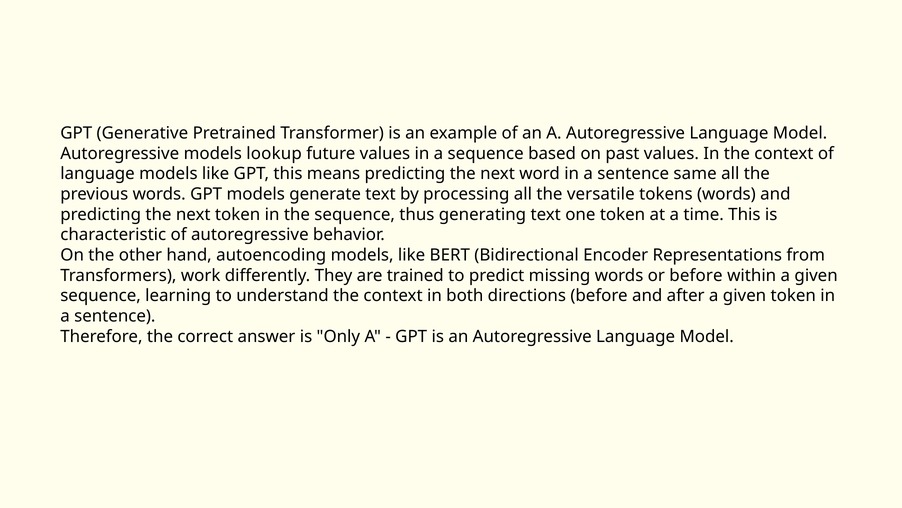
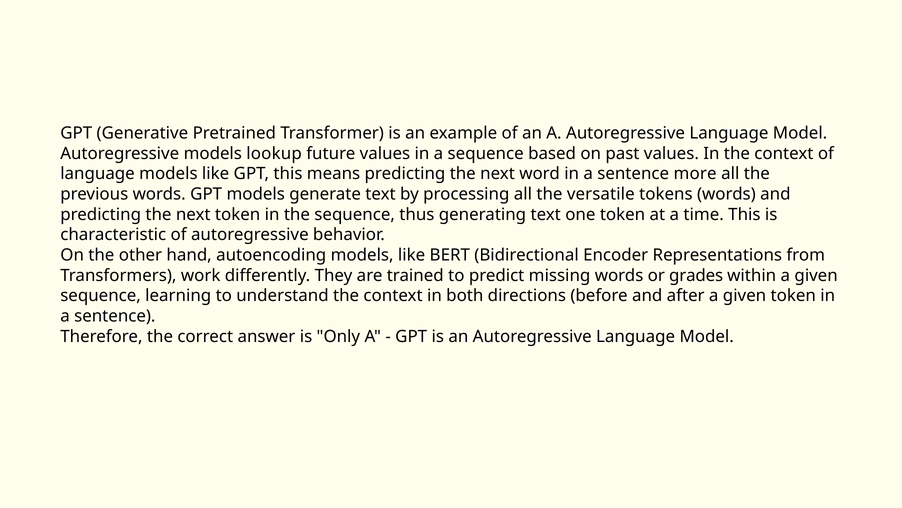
same: same -> more (695, 174)
or before: before -> grades (696, 275)
